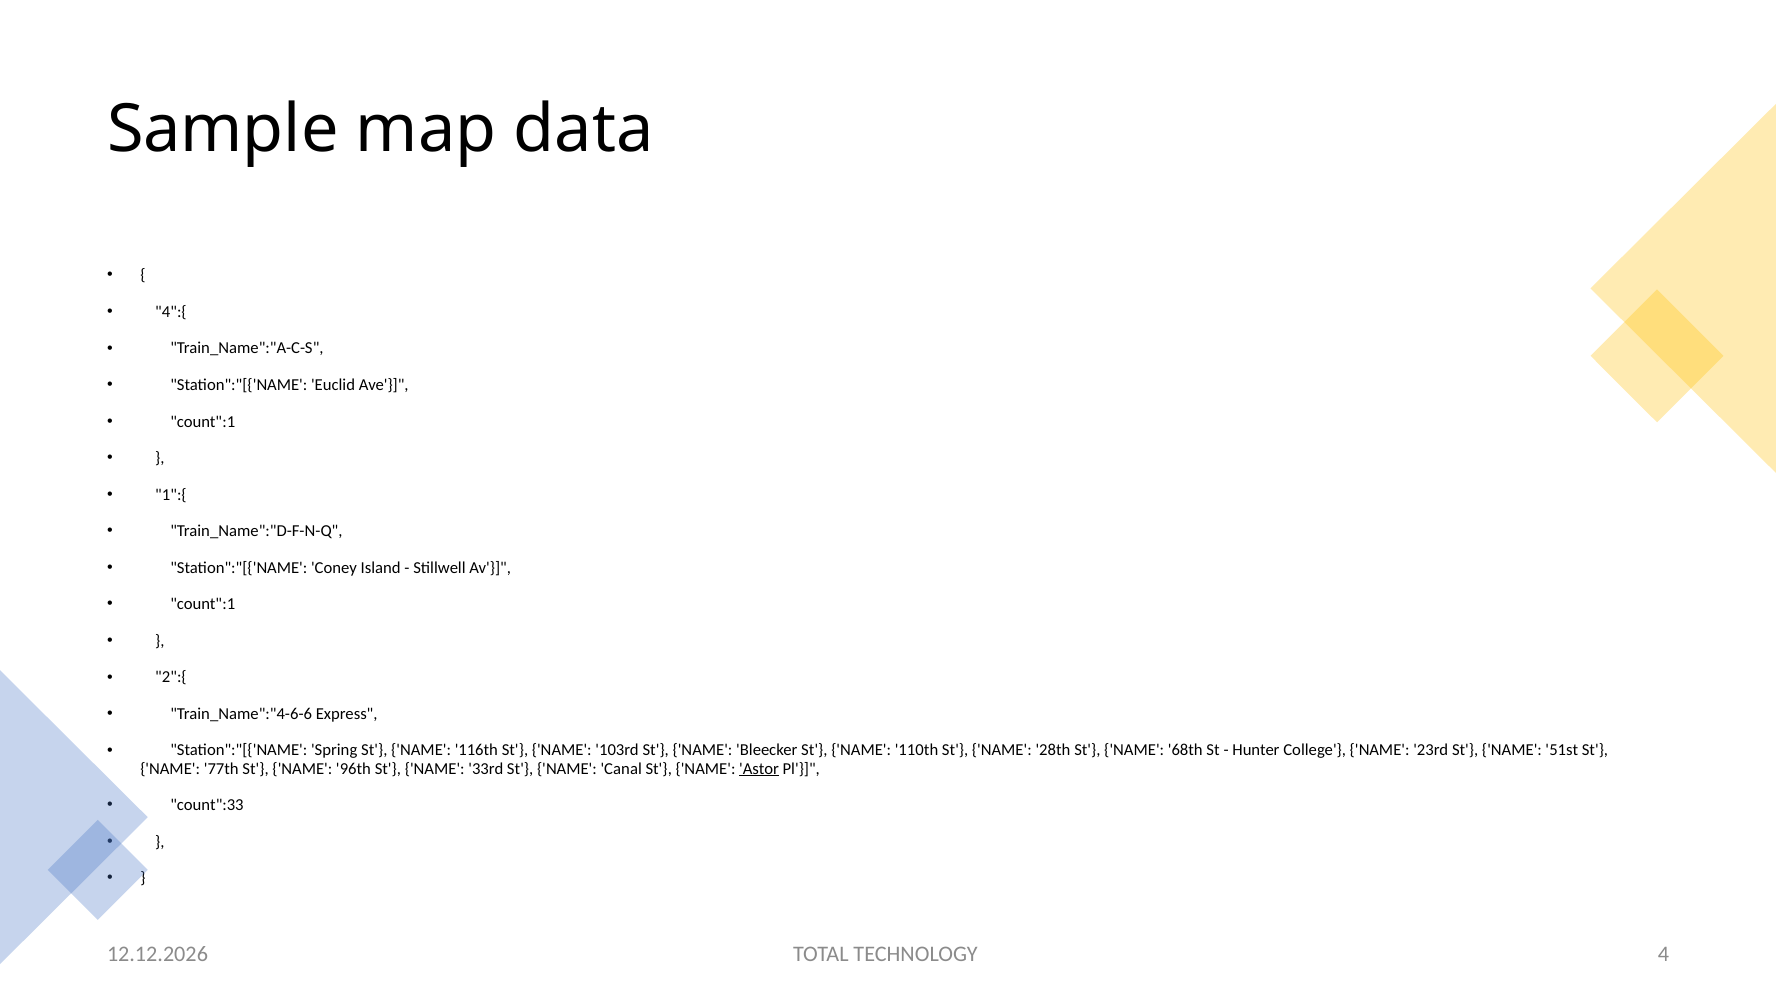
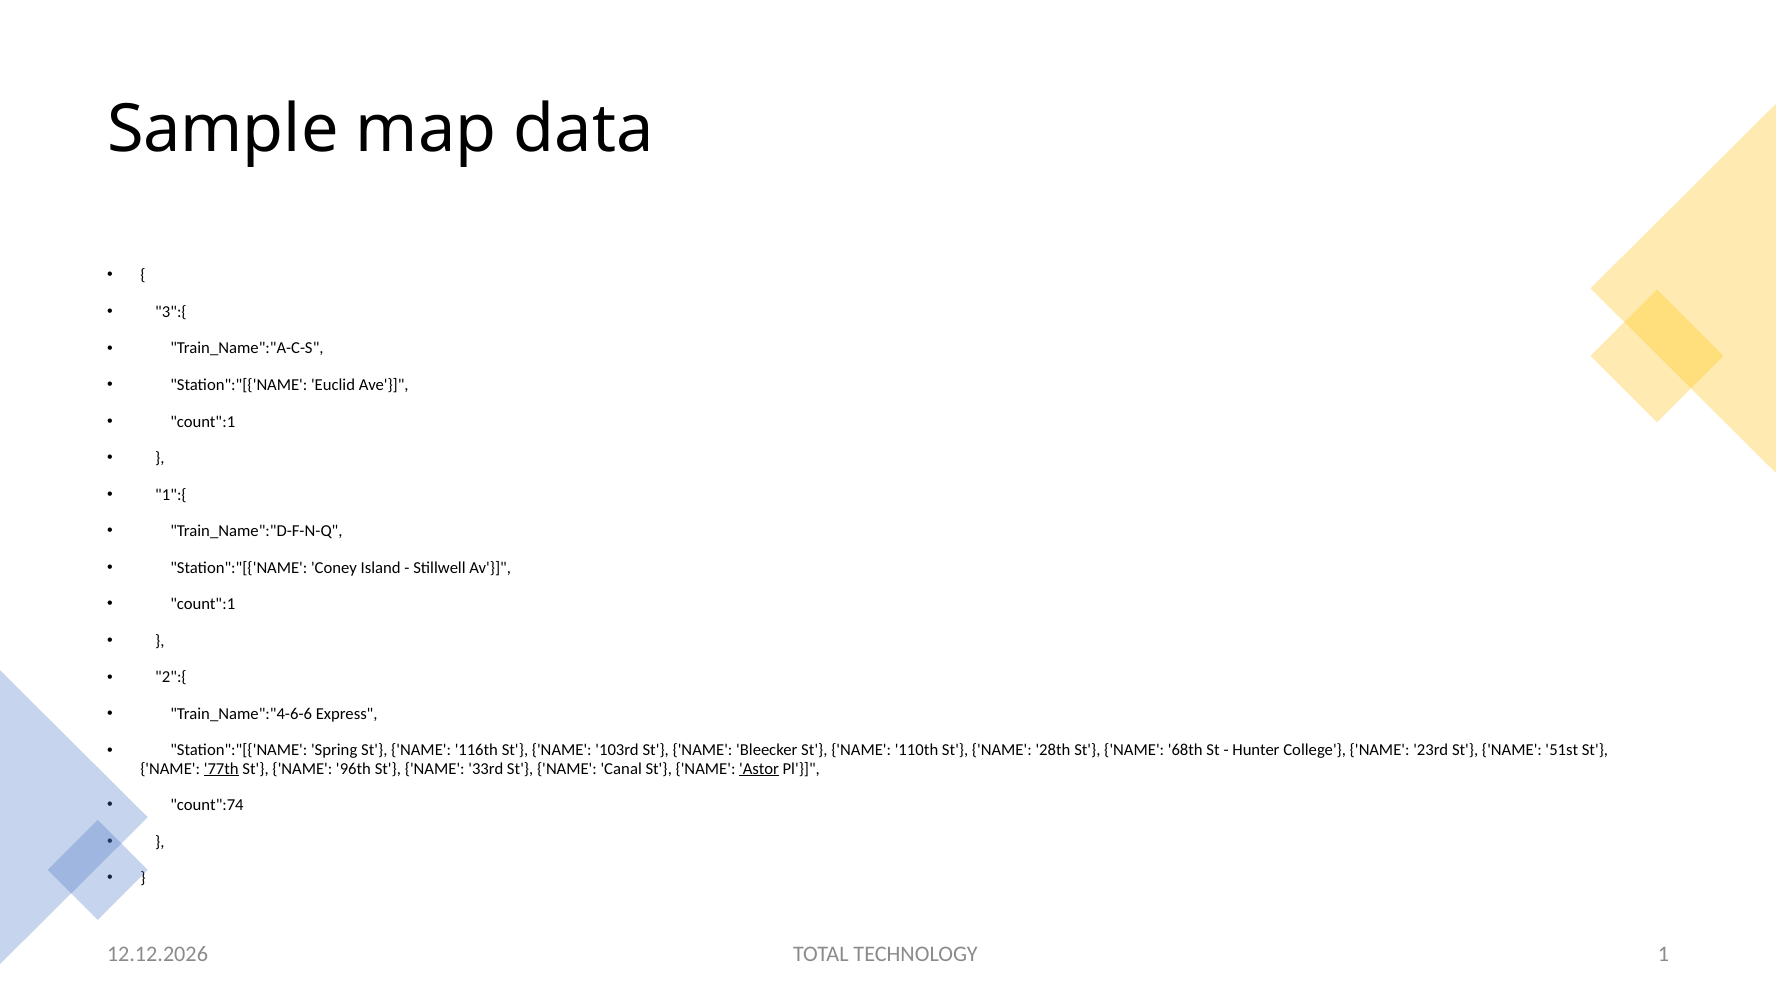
4":{: 4":{ -> 3":{ (171, 312)
77th underline: none -> present (221, 769)
count":33: count":33 -> count":74 (207, 805)
4: 4 -> 1 (1663, 954)
